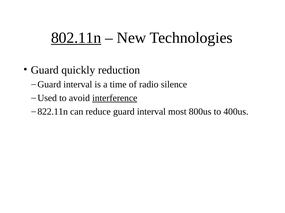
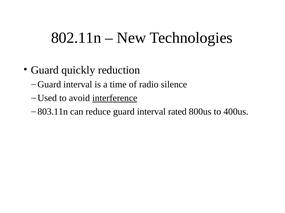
802.11n underline: present -> none (76, 38)
822.11n: 822.11n -> 803.11n (53, 112)
most: most -> rated (177, 112)
